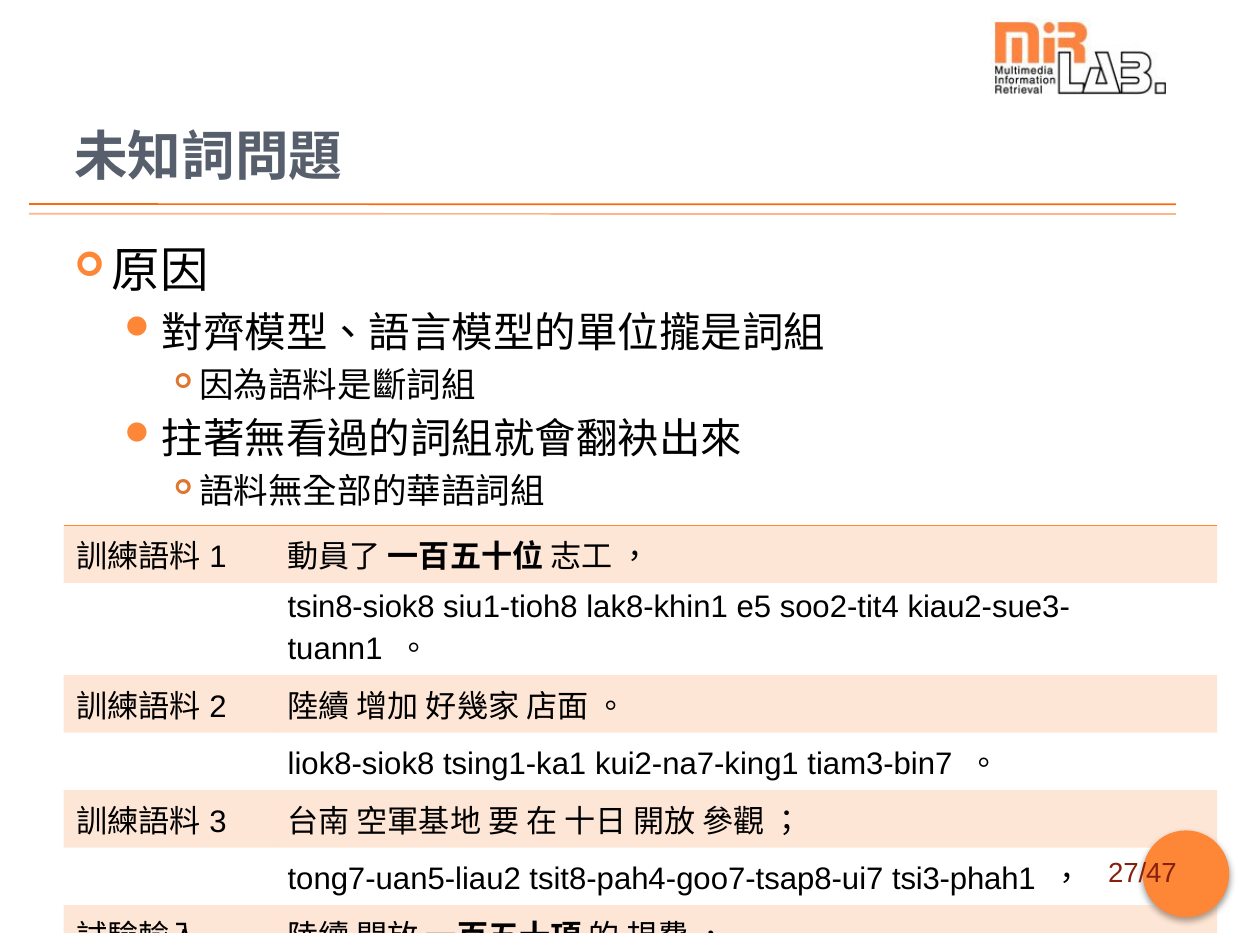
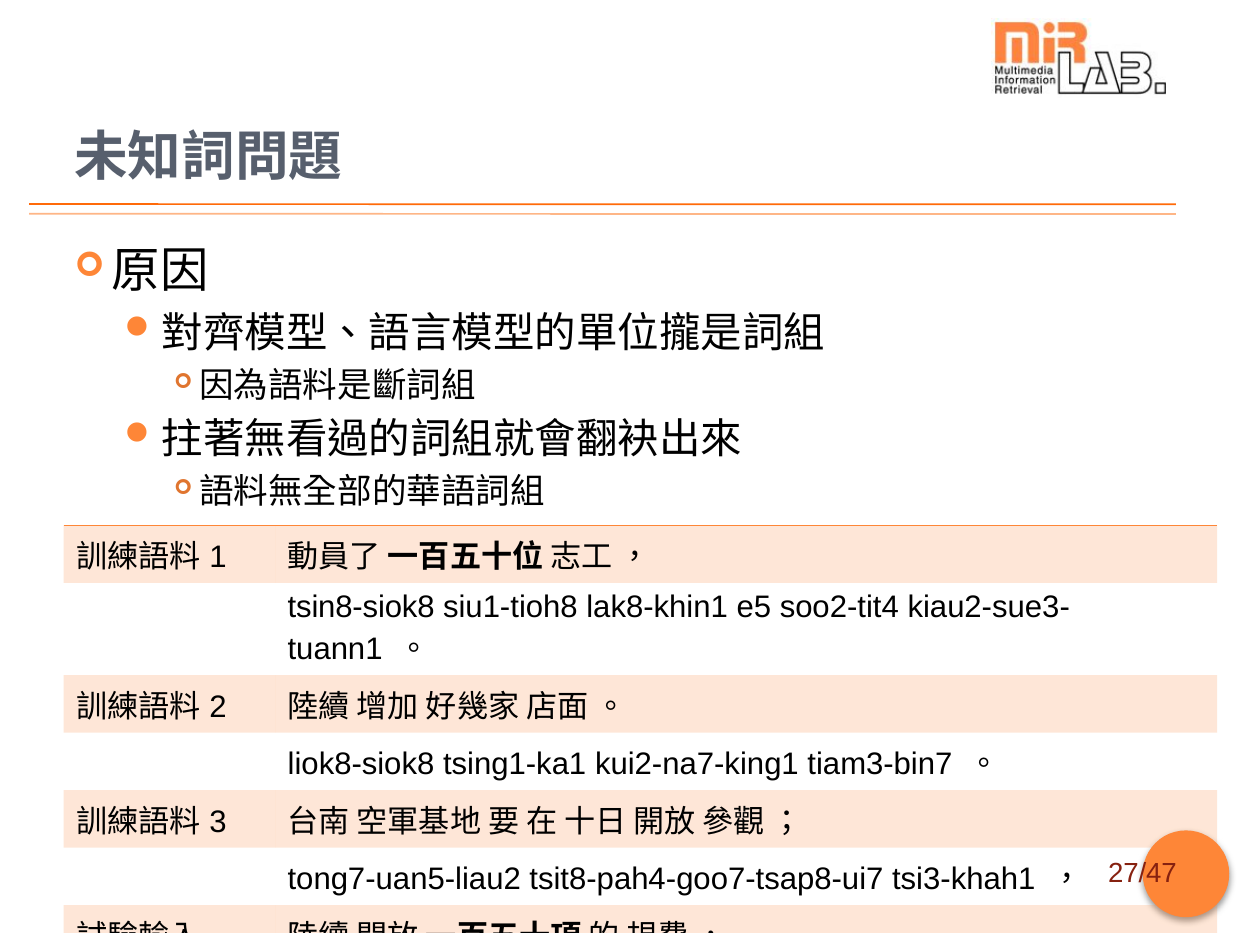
tsi3-phah1: tsi3-phah1 -> tsi3-khah1 (964, 880)
